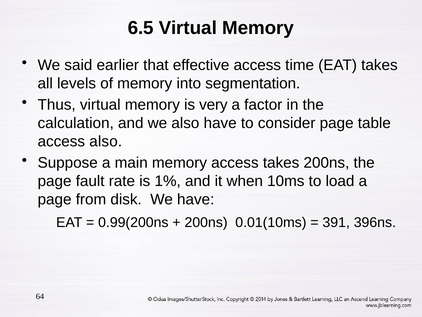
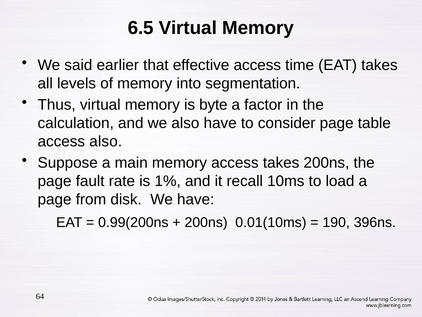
very: very -> byte (213, 105)
when: when -> recall (245, 181)
391: 391 -> 190 (336, 222)
